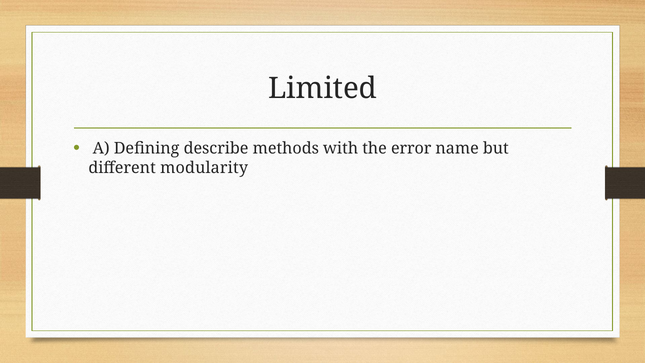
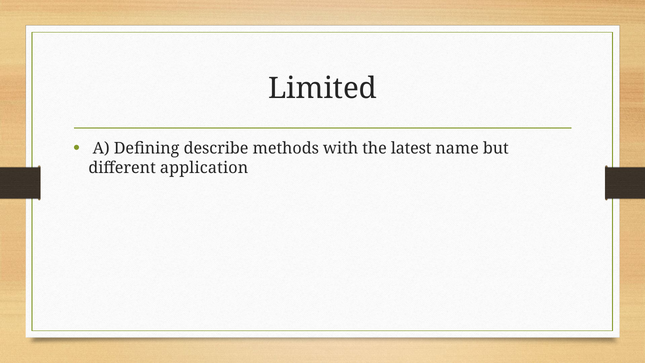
error: error -> latest (411, 149)
modularity: modularity -> application (204, 168)
